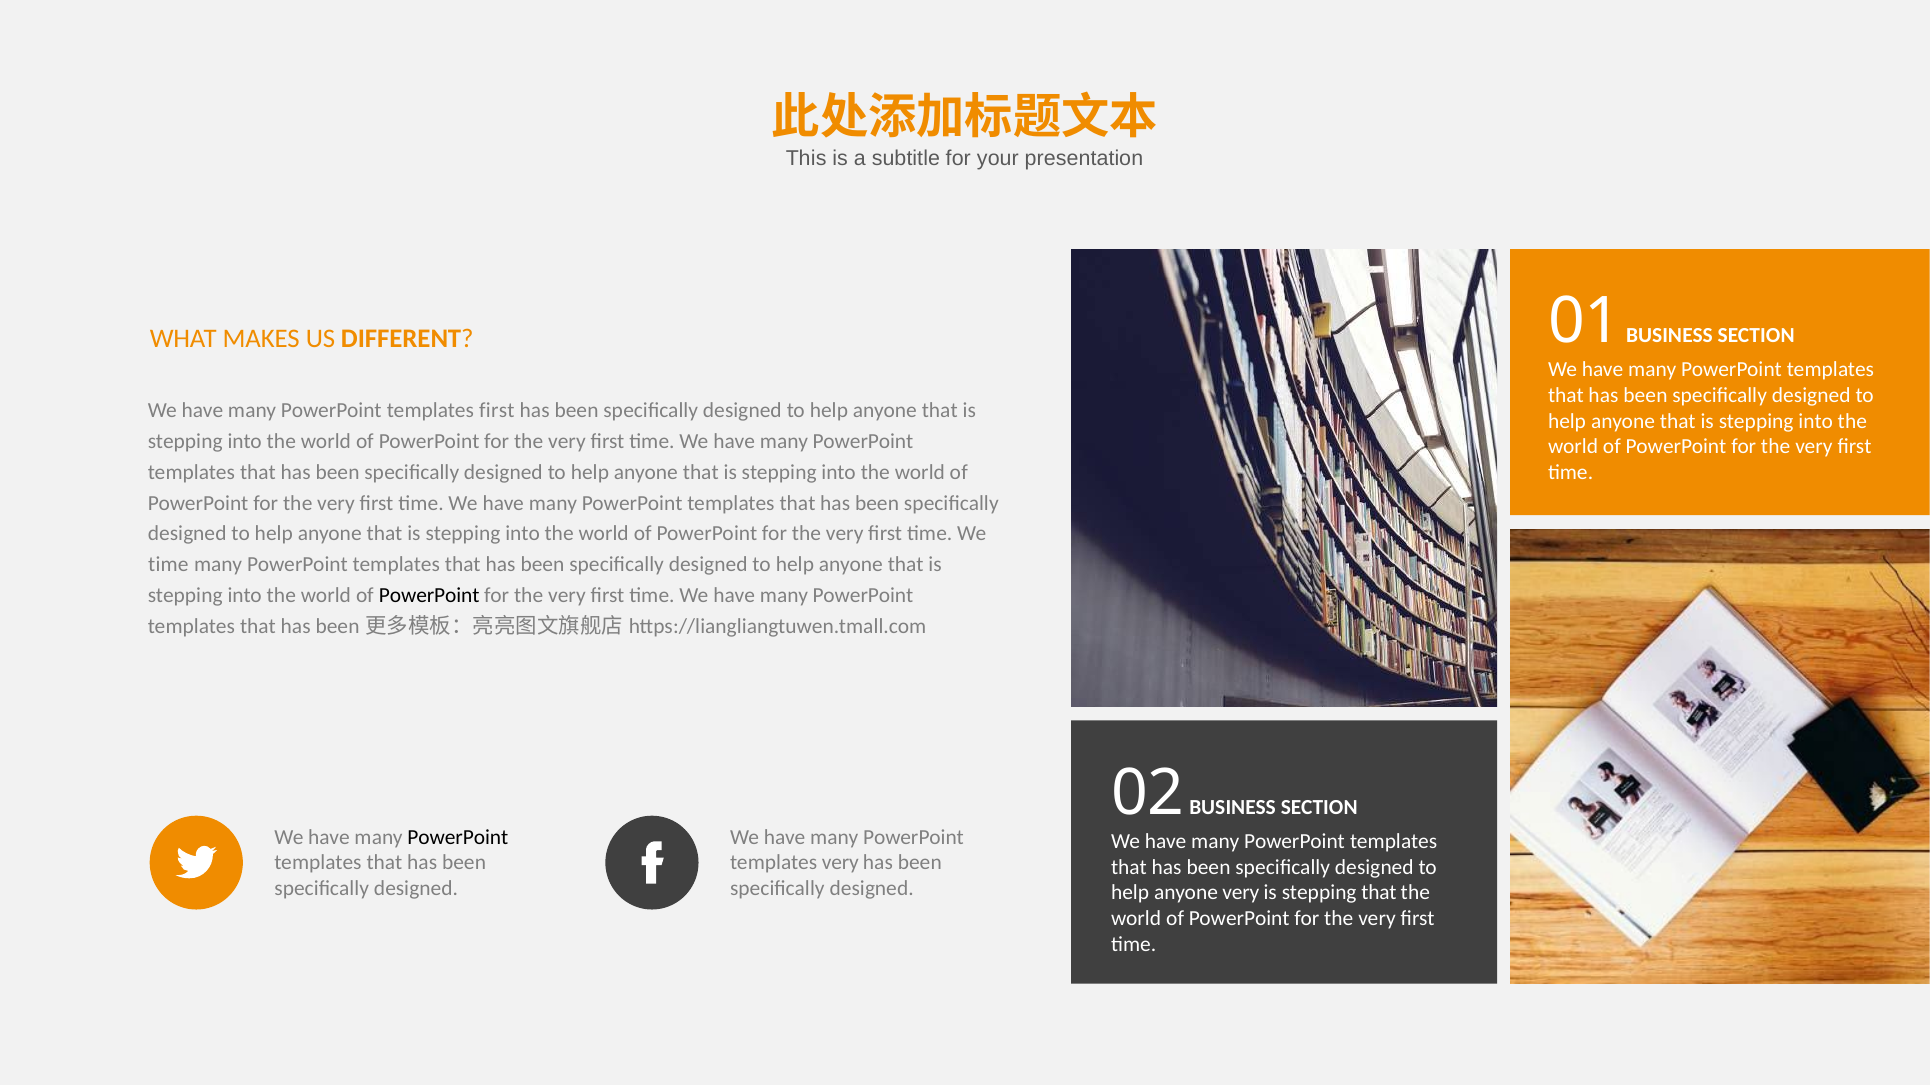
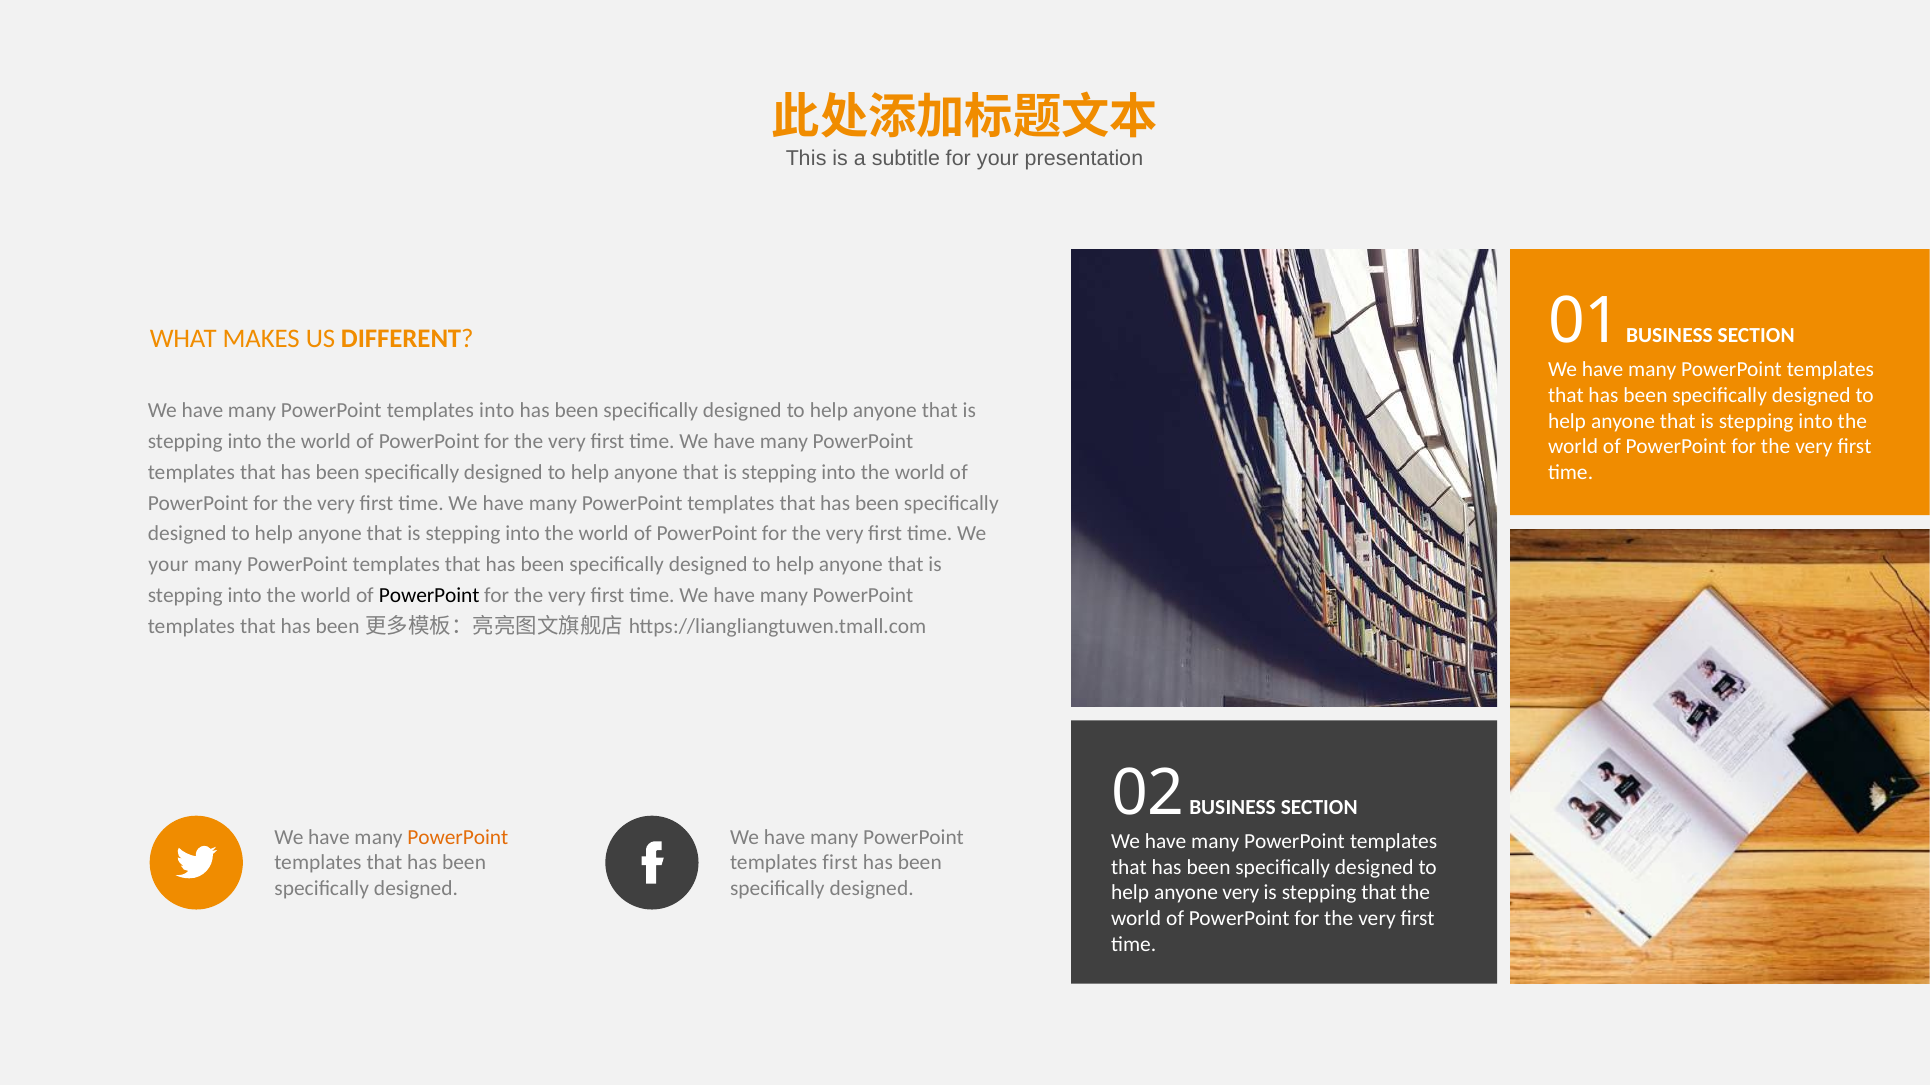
templates first: first -> into (497, 411)
time: time -> your (168, 565)
PowerPoint colour: black -> orange (458, 837)
templates very: very -> first (840, 863)
